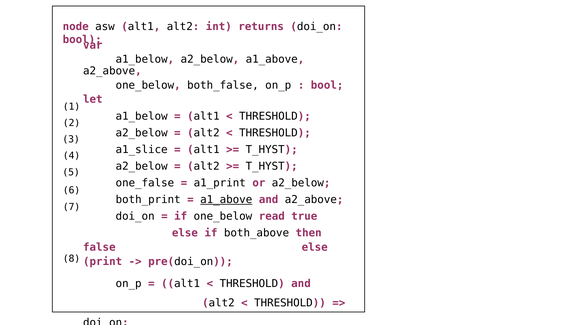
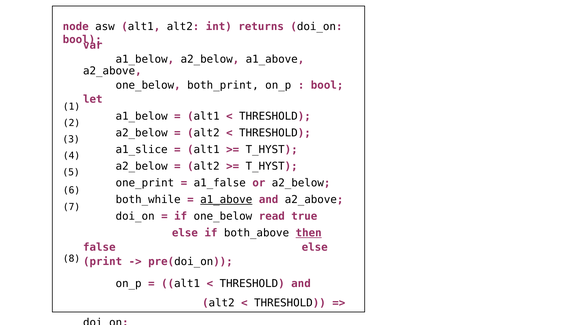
both_false: both_false -> both_print (223, 85)
one_false: one_false -> one_print (145, 183)
a1_print: a1_print -> a1_false (220, 183)
both_print: both_print -> both_while (148, 199)
then underline: none -> present (309, 233)
